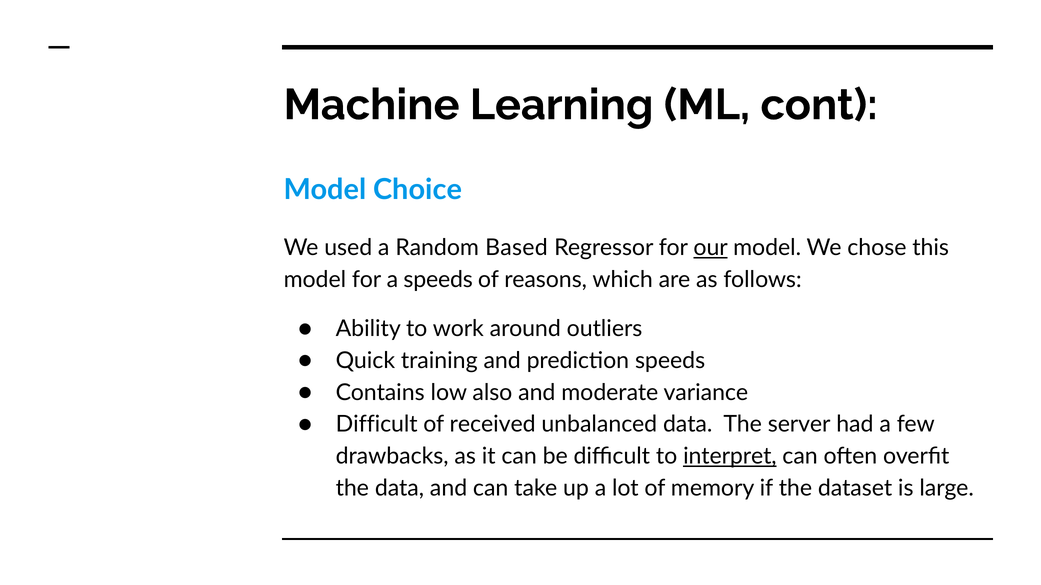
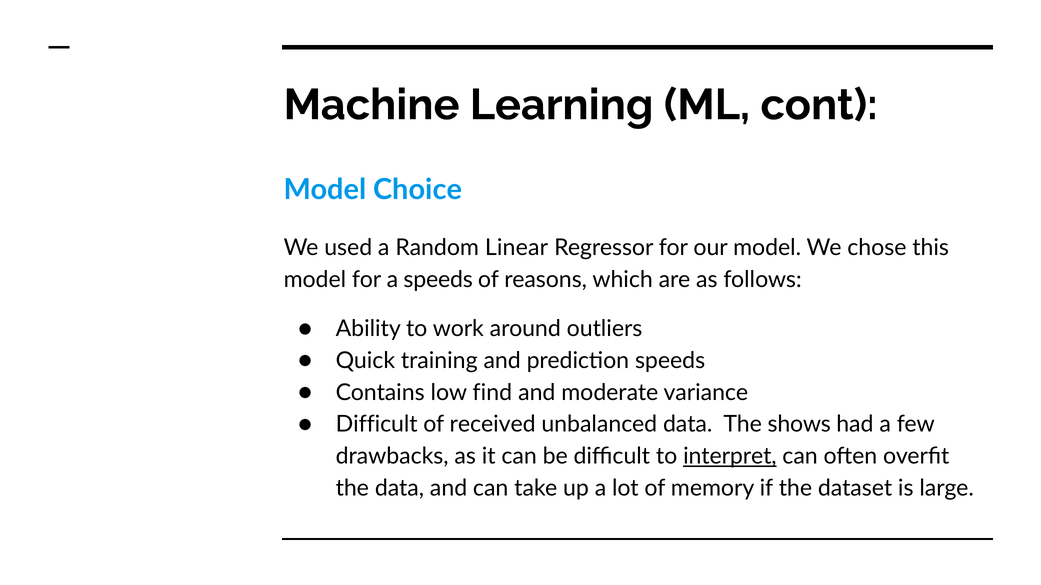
Based: Based -> Linear (516, 248)
our underline: present -> none (711, 248)
also: also -> find (492, 393)
server: server -> shows (799, 425)
